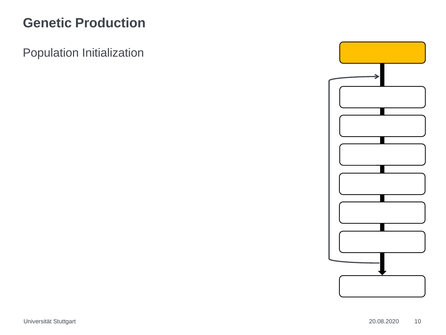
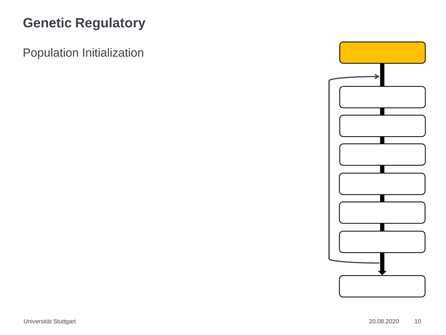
Production: Production -> Regulatory (110, 23)
